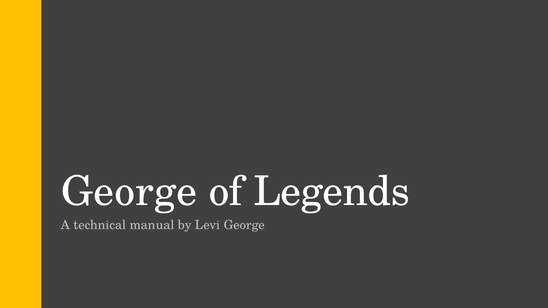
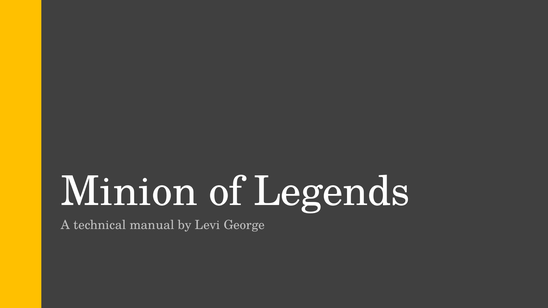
George: George -> Minion (129, 192)
